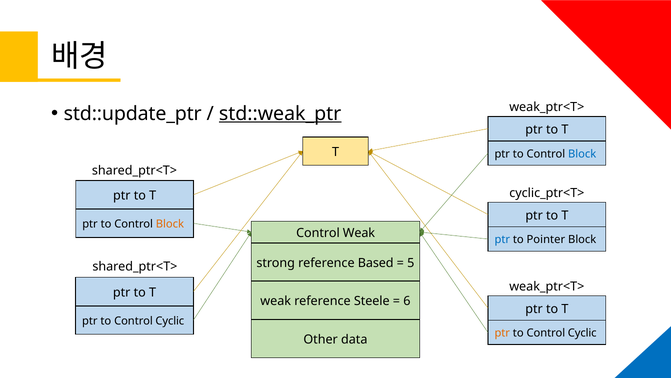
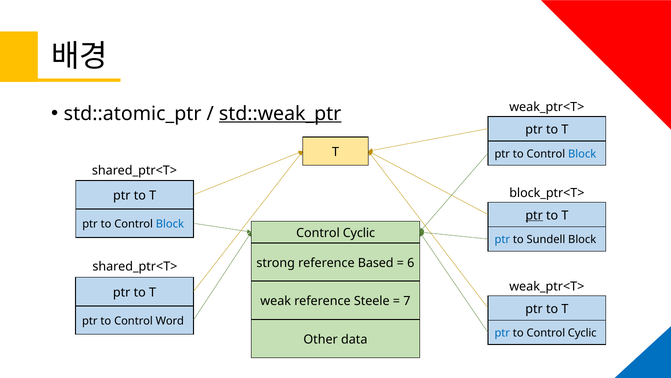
std::update_ptr: std::update_ptr -> std::atomic_ptr (133, 113)
cyclic_ptr<T>: cyclic_ptr<T> -> block_ptr<T> (547, 193)
ptr underline: none -> present (534, 215)
Block colour: orange -> blue (170, 224)
Weak: Weak -> Cyclic (359, 233)
Pointer: Pointer -> Sundell (546, 239)
5: 5 -> 6 (411, 263)
6: 6 -> 7 (407, 301)
Cyclic: Cyclic -> Word (170, 320)
ptr colour: orange -> blue (502, 333)
